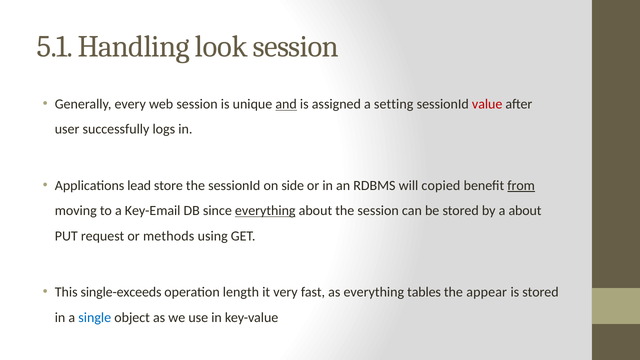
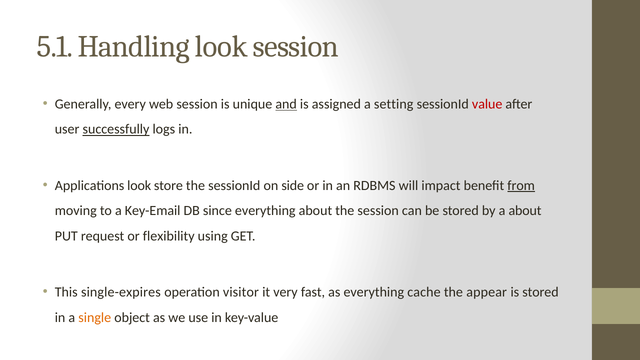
successfully underline: none -> present (116, 129)
Applications lead: lead -> look (139, 186)
copied: copied -> impact (441, 186)
everything underline: present -> none (265, 211)
methods: methods -> flexibility (169, 236)
single-exceeds: single-exceeds -> single-expires (121, 292)
length: length -> visitor (241, 292)
tables: tables -> cache (424, 292)
single colour: blue -> orange (95, 317)
